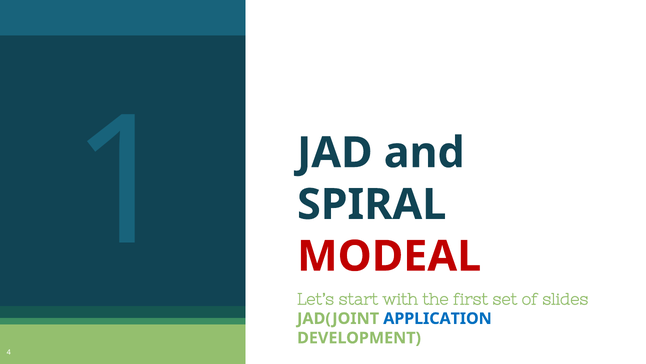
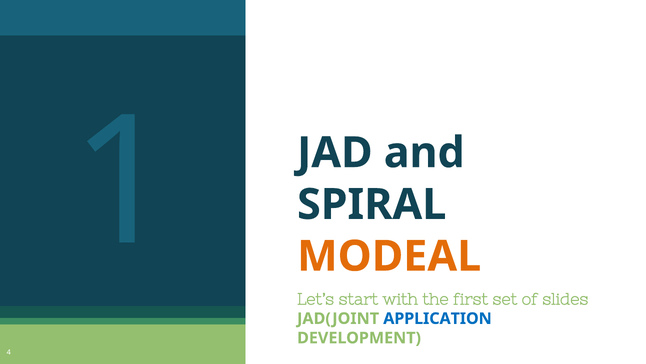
MODEAL colour: red -> orange (389, 256)
